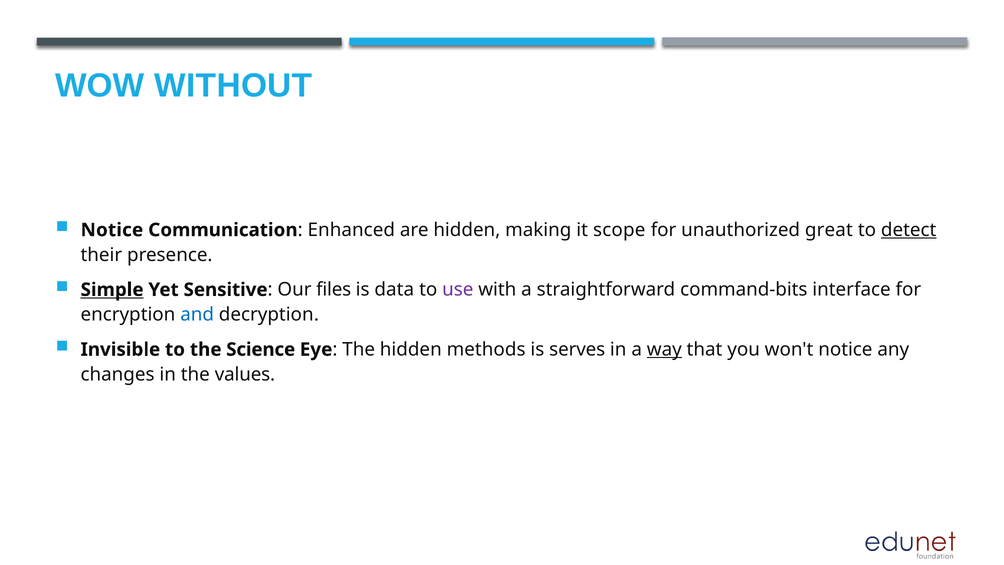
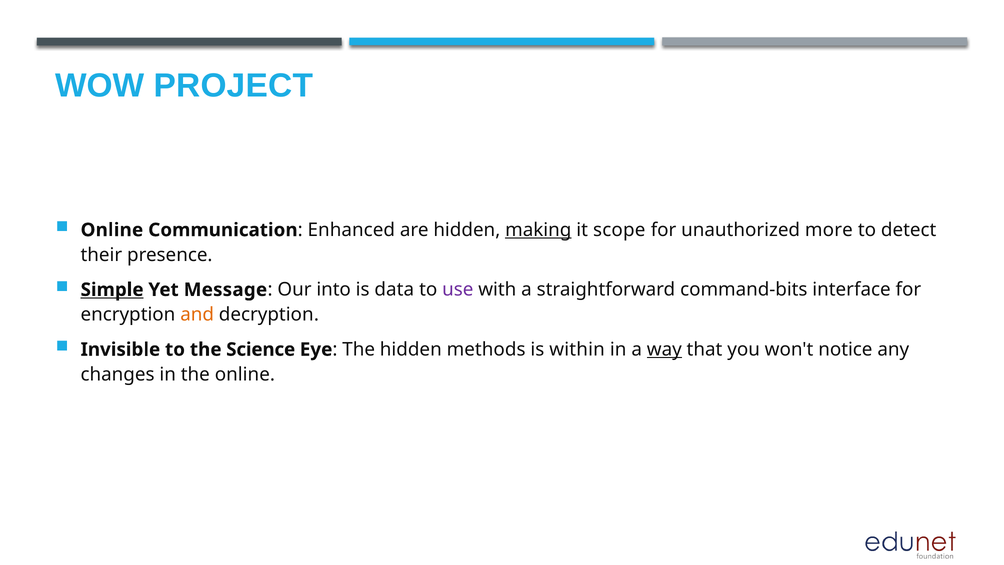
WITHOUT: WITHOUT -> PROJECT (233, 86)
Notice: Notice -> Online (112, 230)
making underline: none -> present (538, 230)
great: great -> more (829, 230)
detect underline: present -> none (909, 230)
Sensitive: Sensitive -> Message (225, 290)
files: files -> into (334, 290)
and colour: blue -> orange (197, 314)
serves: serves -> within (577, 349)
the values: values -> online (245, 374)
